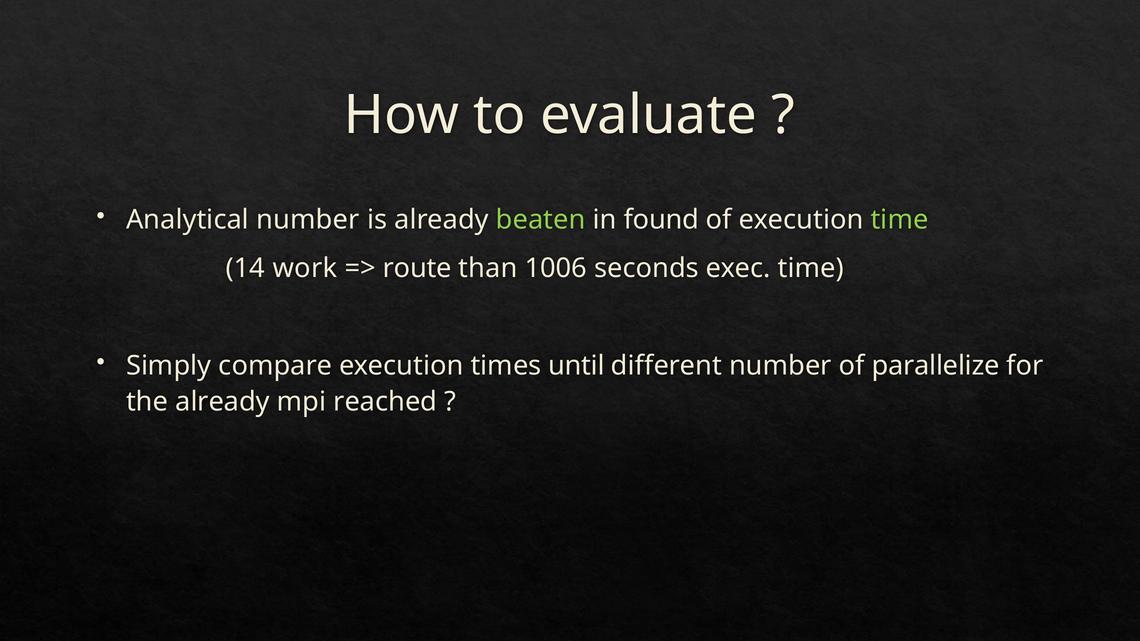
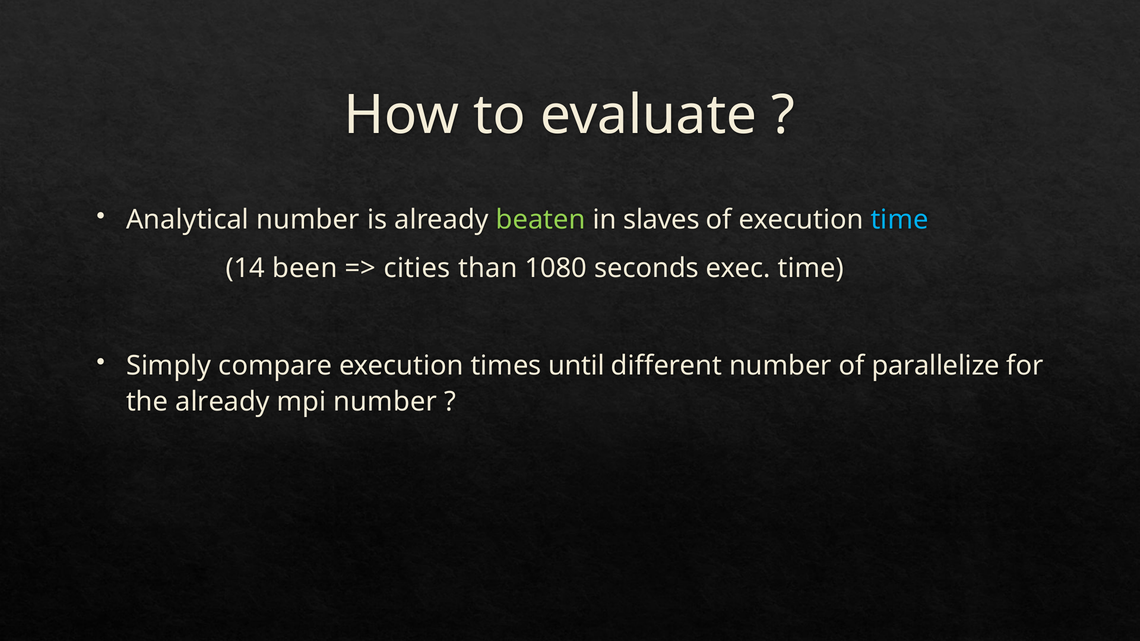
found: found -> slaves (661, 220)
time colour: light green -> light blue (900, 220)
work: work -> been (305, 269)
route: route -> cities (417, 269)
1006: 1006 -> 1080 (556, 269)
mpi reached: reached -> number (385, 402)
